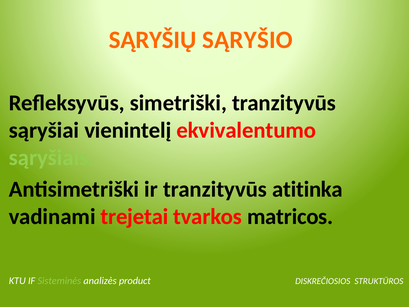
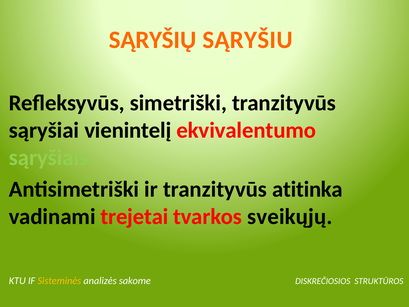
SĄRYŠIO: SĄRYŠIO -> SĄRYŠIU (248, 40)
matricos: matricos -> sveikųjų (290, 217)
Sisteminės colour: light green -> yellow (59, 280)
product: product -> sakome (135, 280)
